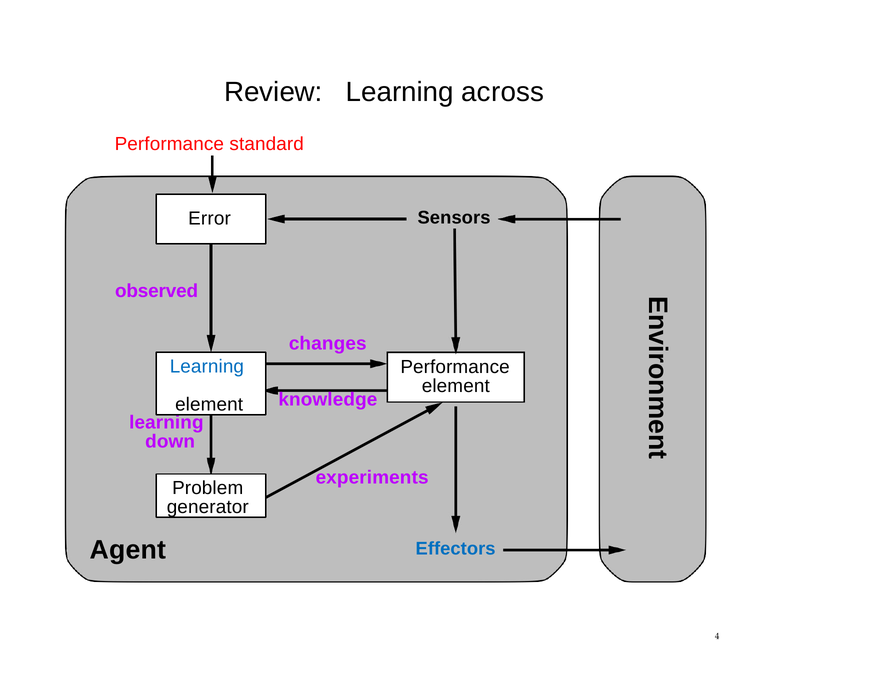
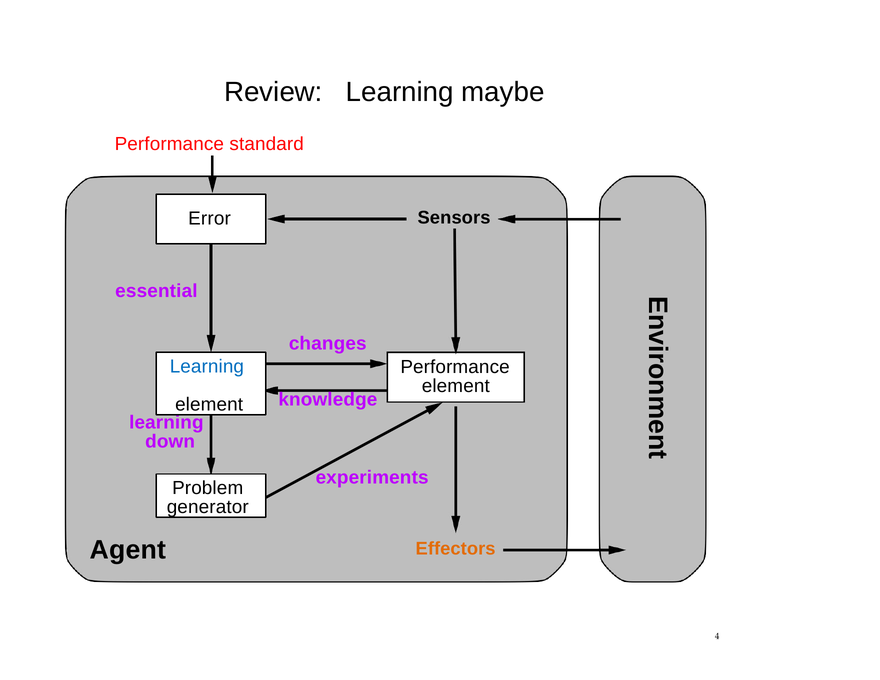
across: across -> maybe (503, 92)
observed: observed -> essential (156, 291)
Effectors colour: blue -> orange (456, 549)
